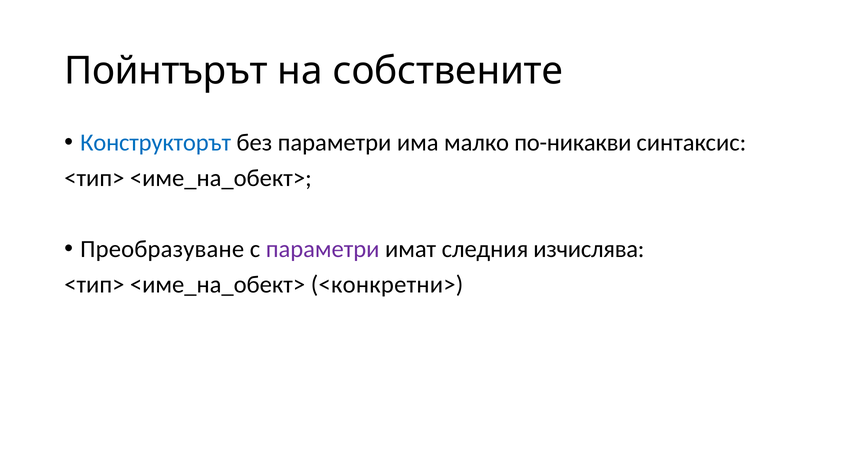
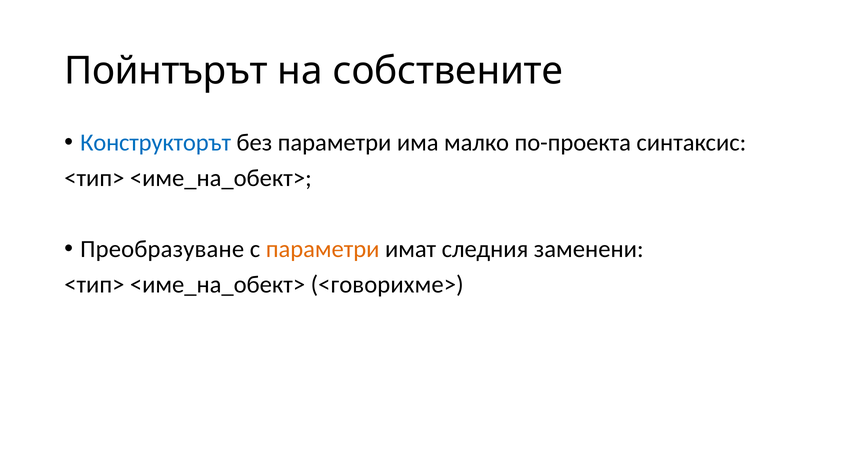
по-никакви: по-никакви -> по-проекта (573, 143)
параметри colour: purple -> orange (323, 249)
изчислява: изчислява -> заменени (589, 249)
<конкретни>: <конкретни> -> <говорихме> (387, 284)
